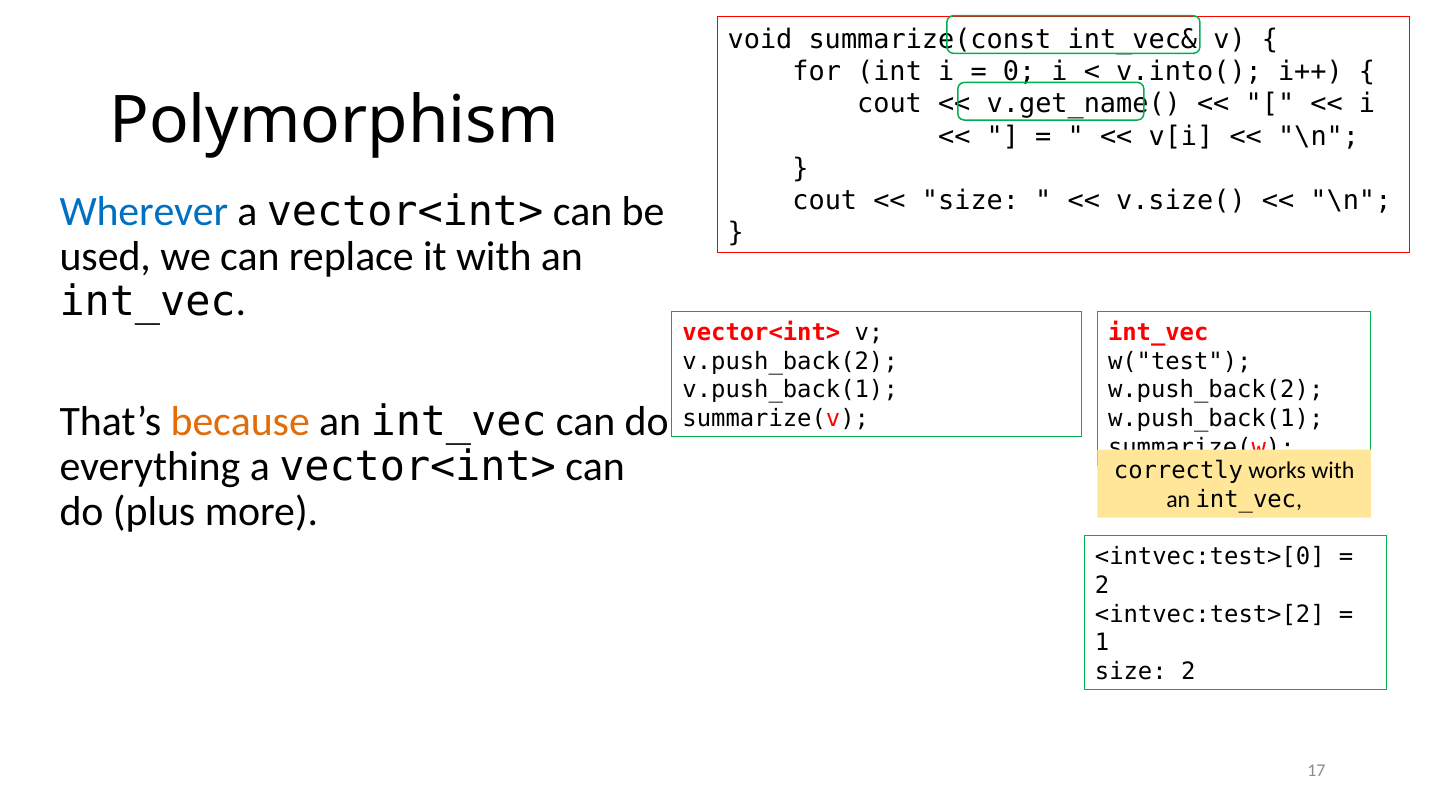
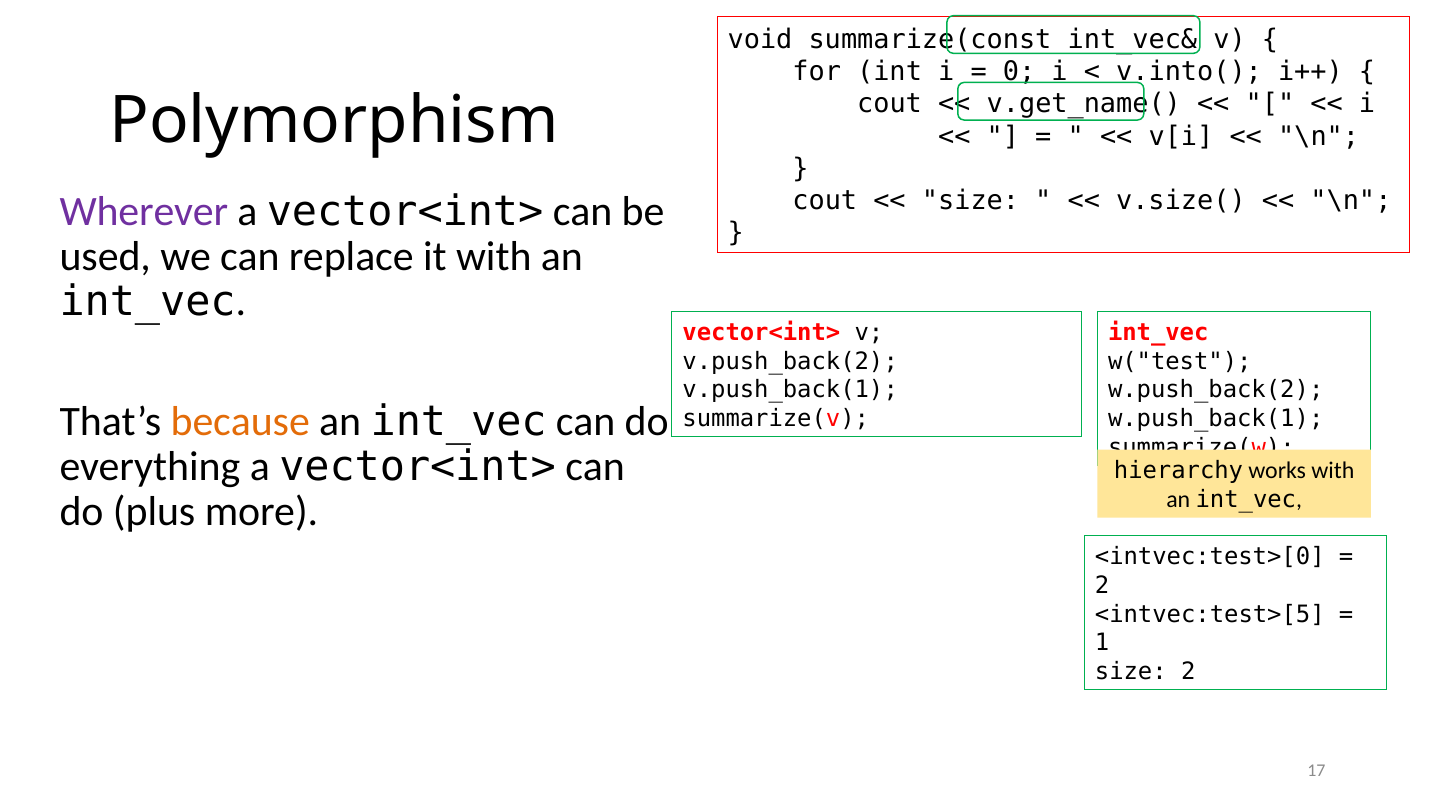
Wherever colour: blue -> purple (144, 211)
correctly: correctly -> hierarchy (1178, 471)
<intvec:test>[2: <intvec:test>[2 -> <intvec:test>[5 (1210, 614)
